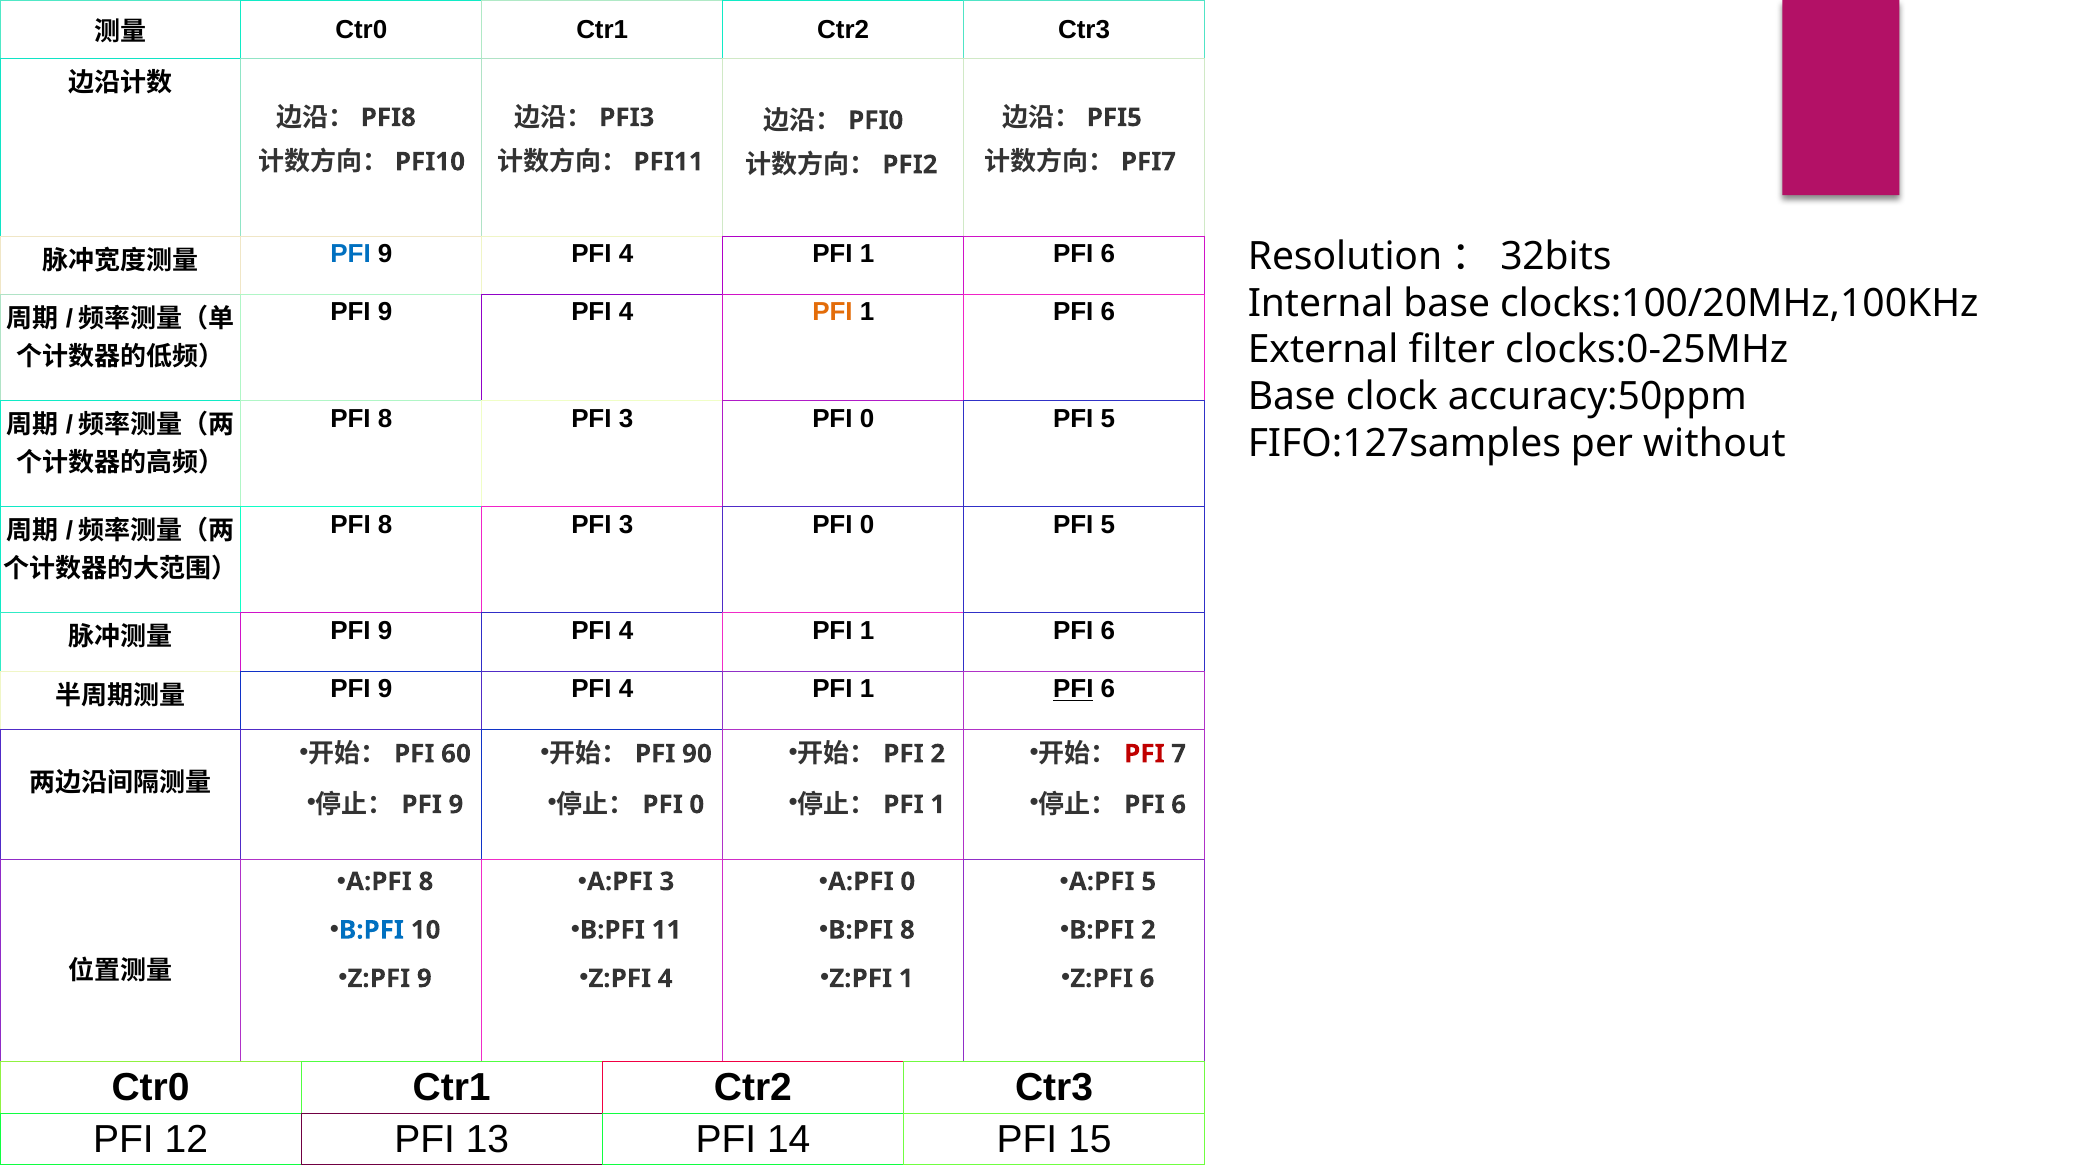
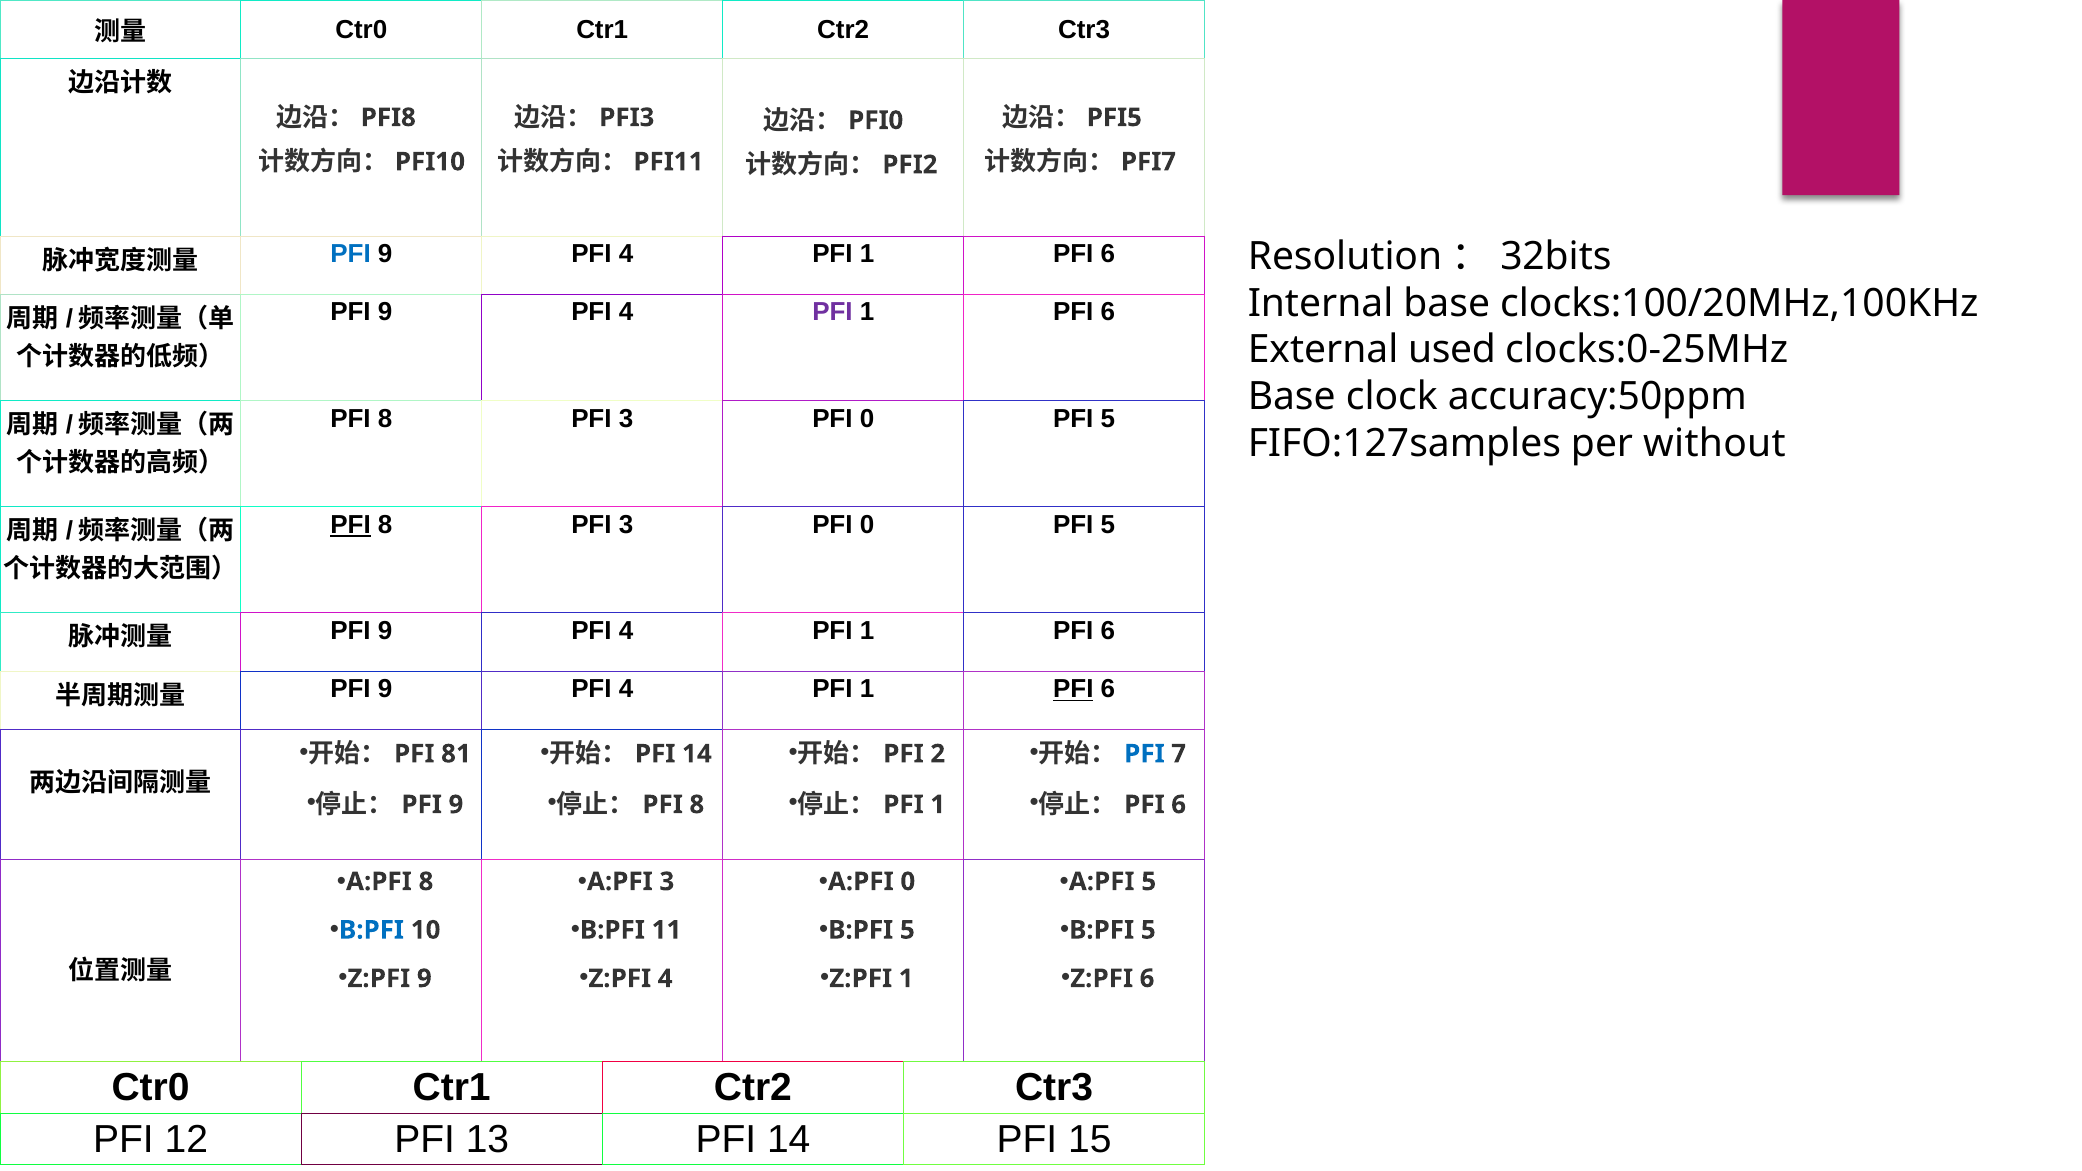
PFI colour: orange -> purple (832, 312)
filter: filter -> used (1452, 350)
PFI underline: none -> present (351, 525)
60: 60 -> 81 (456, 754)
90: 90 -> 14 (697, 754)
PFI colour: red -> blue (1144, 754)
0: 0 -> 8 (697, 805)
8: 8 -> 5 (907, 930)
2: 2 -> 5 (1148, 930)
